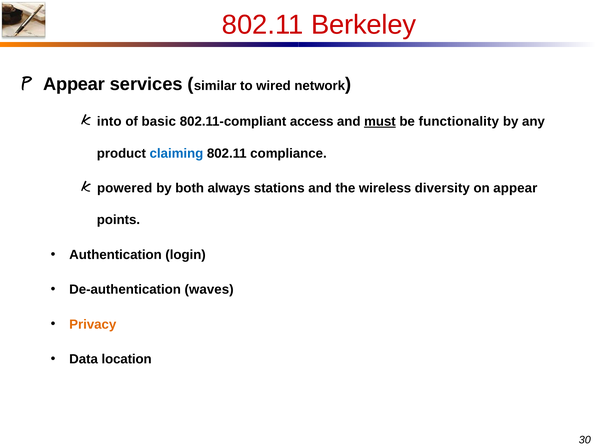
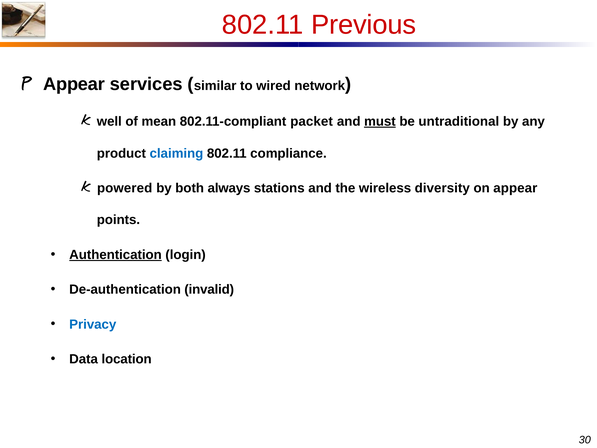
Berkeley: Berkeley -> Previous (364, 25)
into: into -> well (109, 121)
basic: basic -> mean (159, 121)
access: access -> packet (312, 121)
functionality: functionality -> untraditional (459, 121)
Authentication underline: none -> present (115, 255)
waves: waves -> invalid (209, 289)
Privacy colour: orange -> blue (93, 324)
